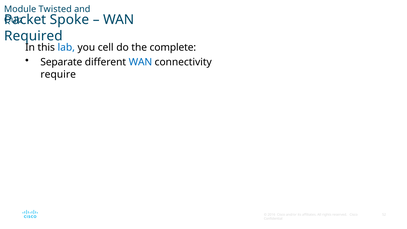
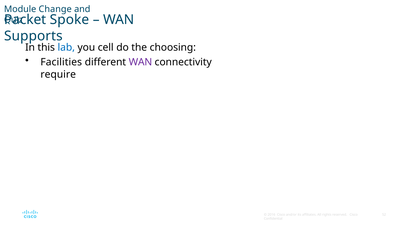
Twisted: Twisted -> Change (55, 9)
Required: Required -> Supports (33, 36)
complete: complete -> choosing (173, 48)
Separate: Separate -> Facilities (61, 62)
WAN colour: blue -> purple (140, 62)
